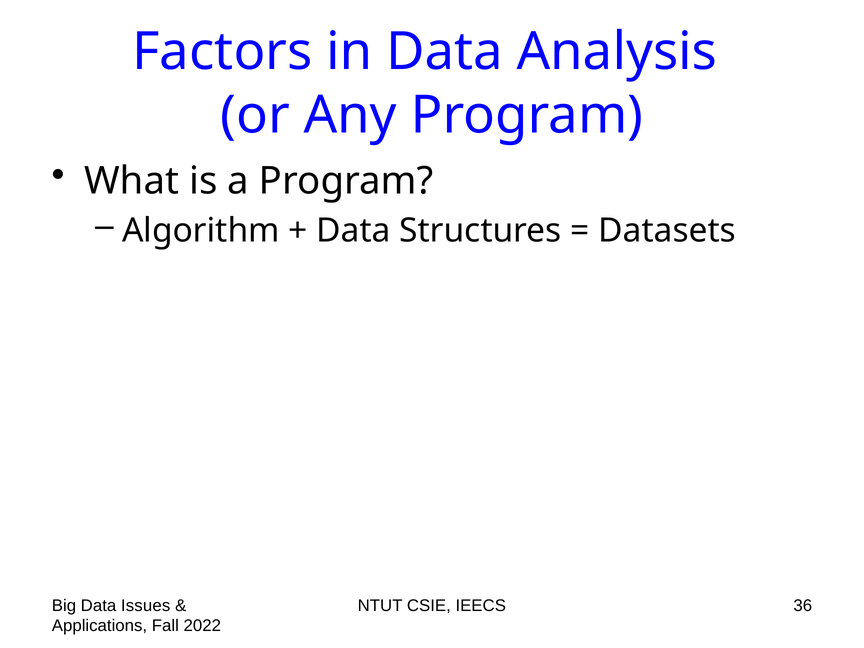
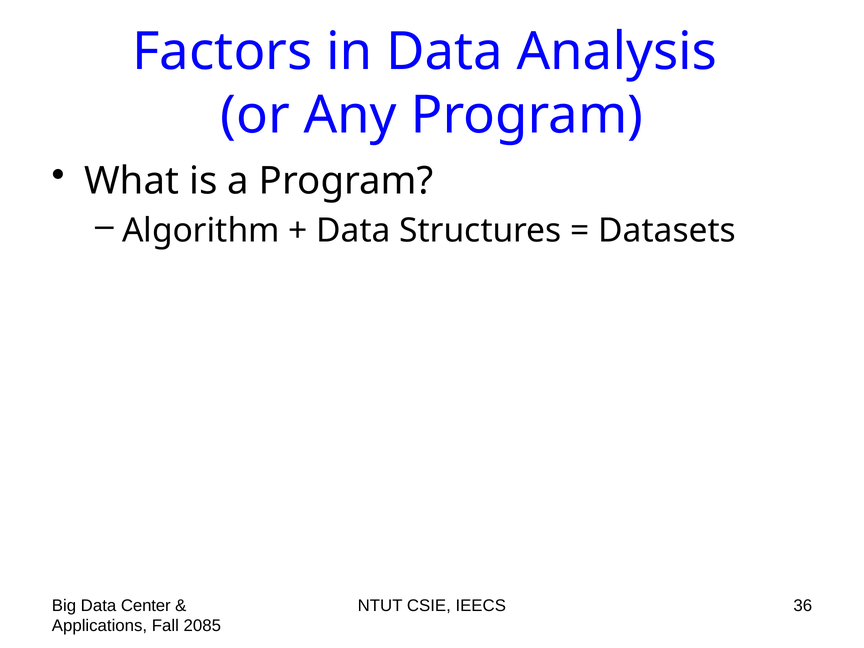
Issues: Issues -> Center (146, 606)
2022: 2022 -> 2085 (202, 626)
